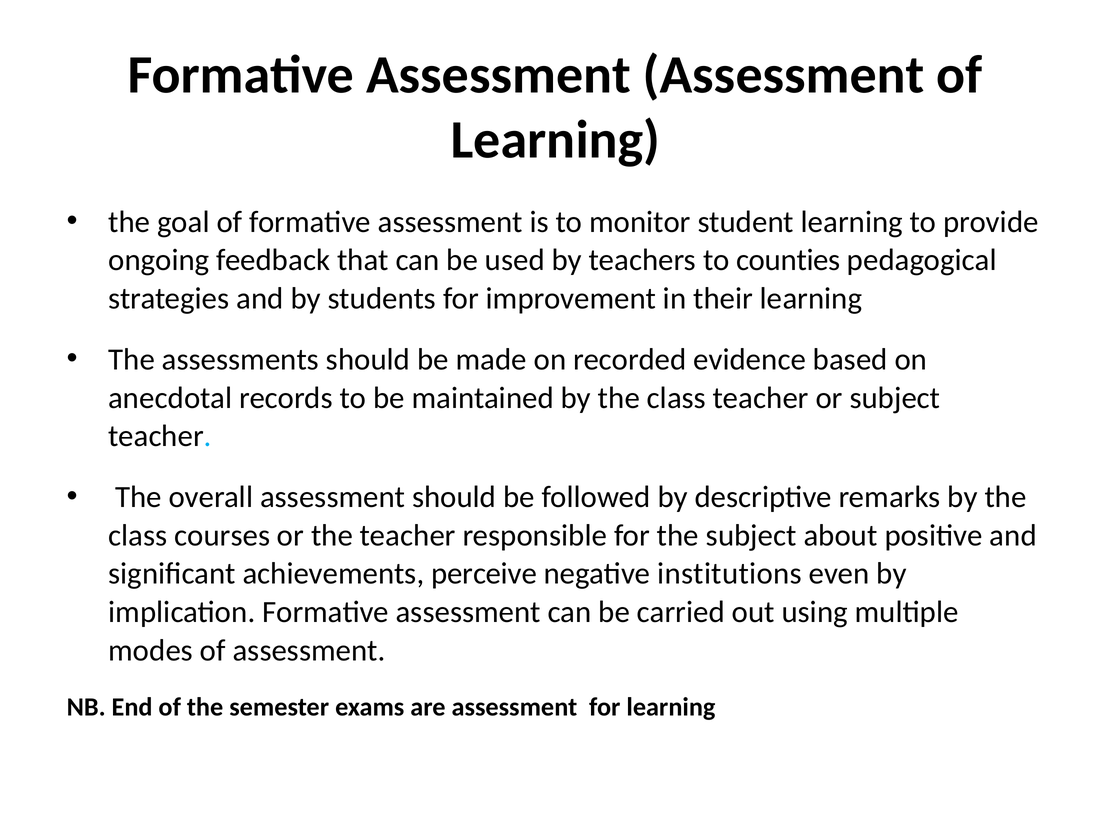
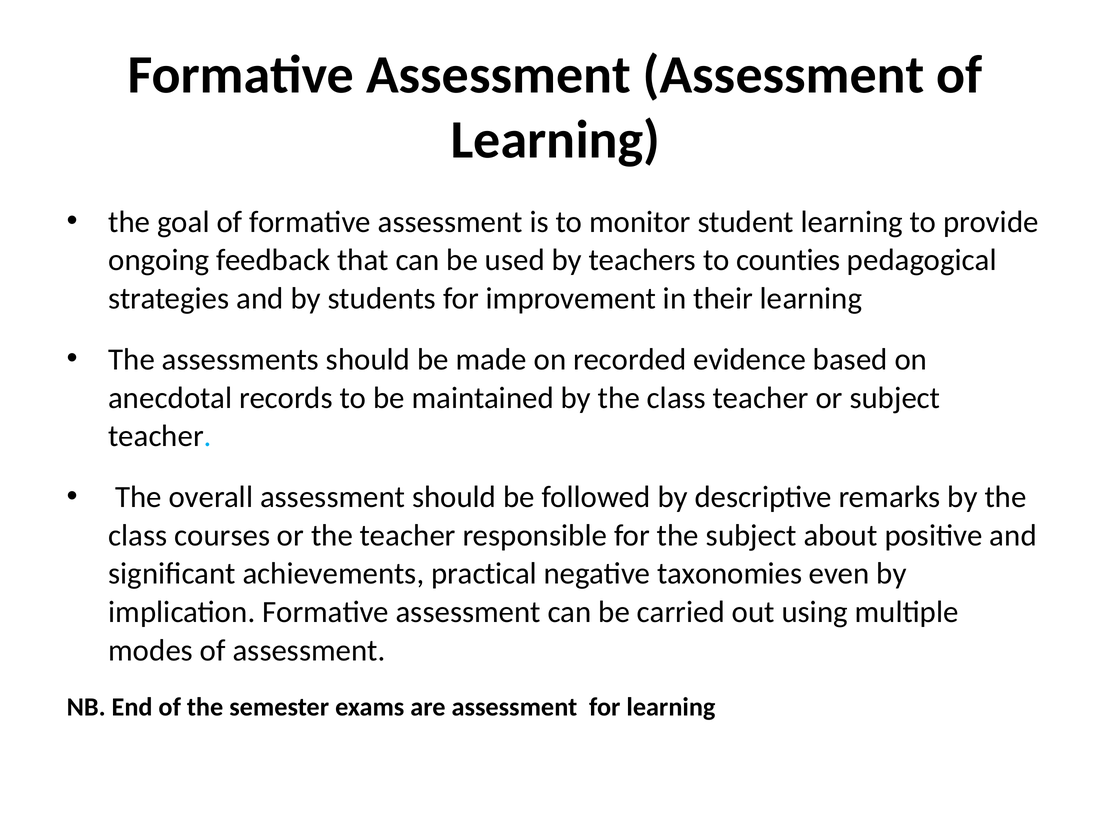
perceive: perceive -> practical (484, 574)
institutions: institutions -> taxonomies (730, 574)
